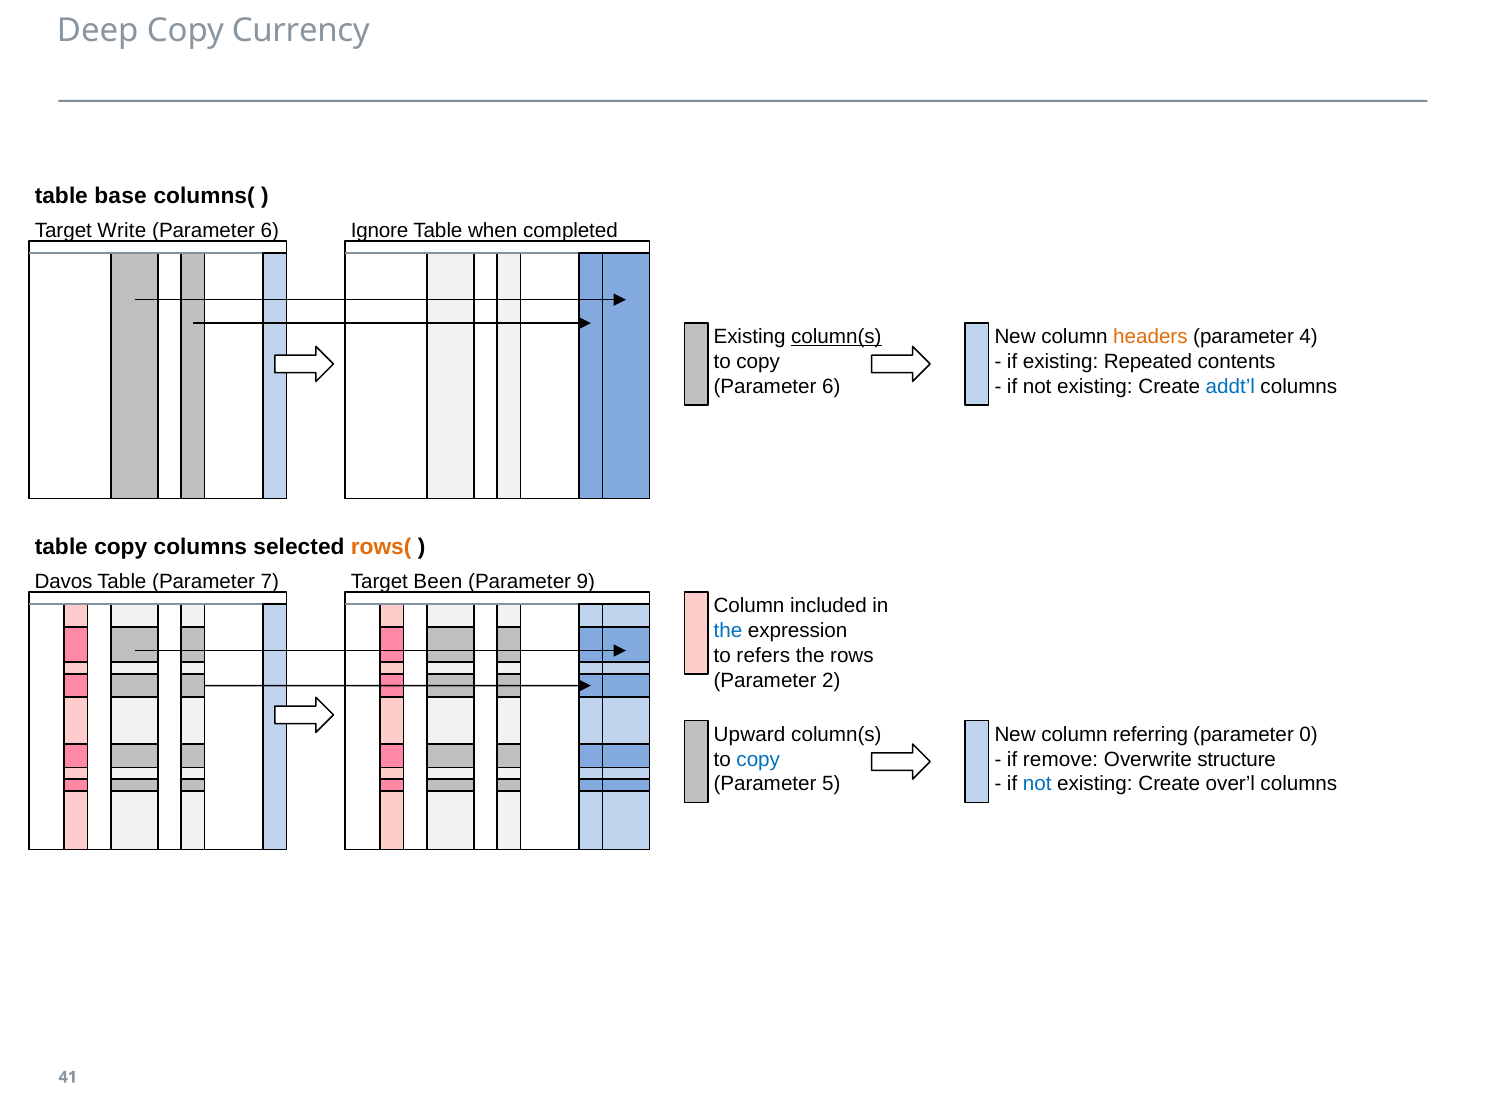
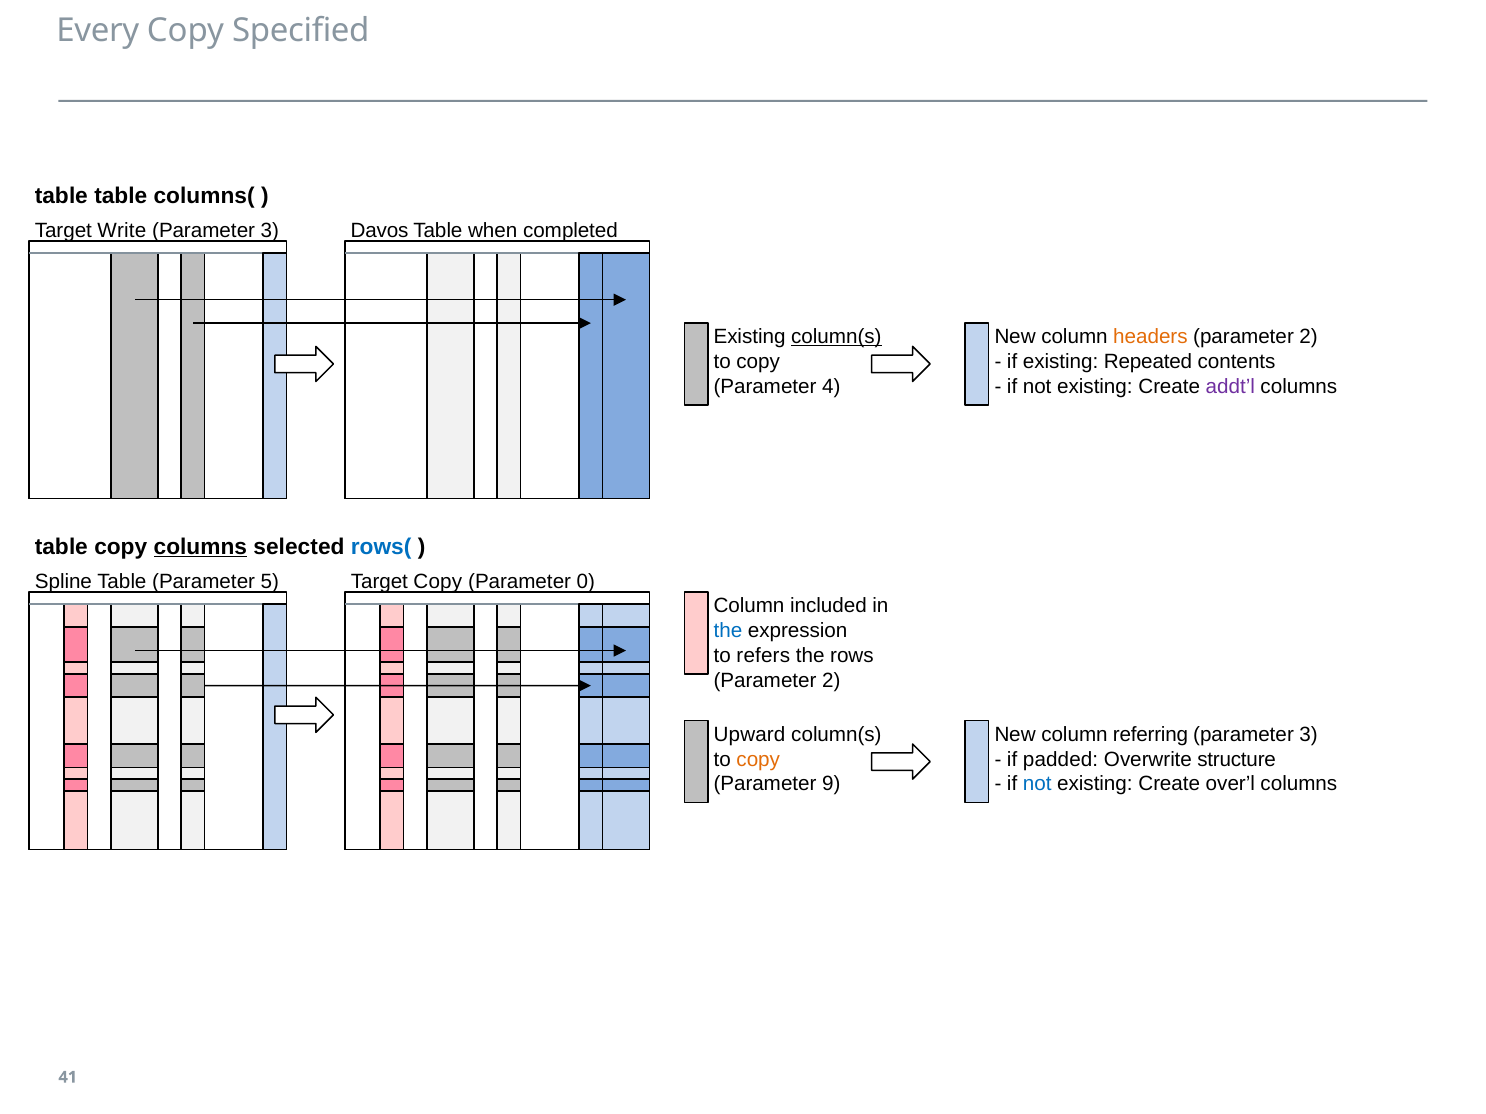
Deep: Deep -> Every (98, 31)
Currency: Currency -> Specified (301, 31)
table base: base -> table (121, 196)
6: 6 -> 3 (270, 231)
Ignore: Ignore -> Davos (380, 231)
4: 4 -> 2 (1309, 337)
6: 6 -> 4 (831, 387)
addt’l colour: blue -> purple (1230, 387)
columns underline: none -> present (200, 547)
rows( colour: orange -> blue (381, 547)
Davos: Davos -> Spline (63, 582)
7: 7 -> 5 (270, 582)
Target Been: Been -> Copy (438, 582)
9: 9 -> 0 (586, 582)
0: 0 -> 3 (1309, 735)
copy colour: blue -> orange (758, 760)
remove: remove -> padded (1061, 760)
5: 5 -> 9 (831, 785)
